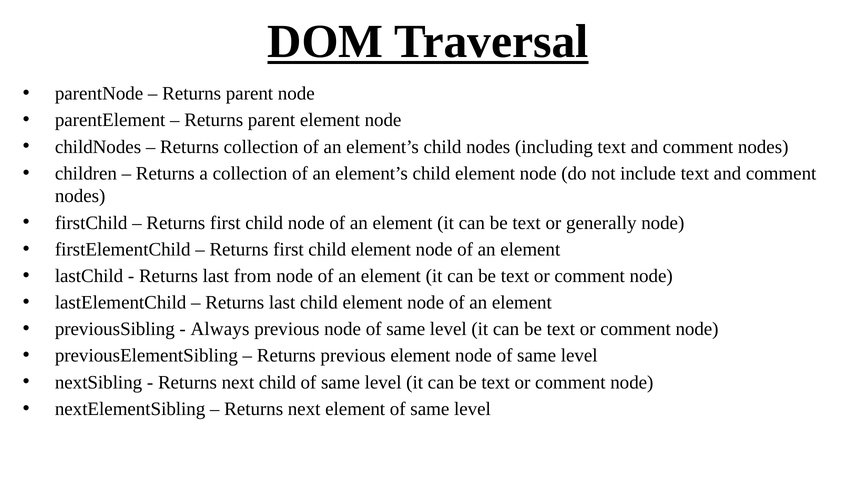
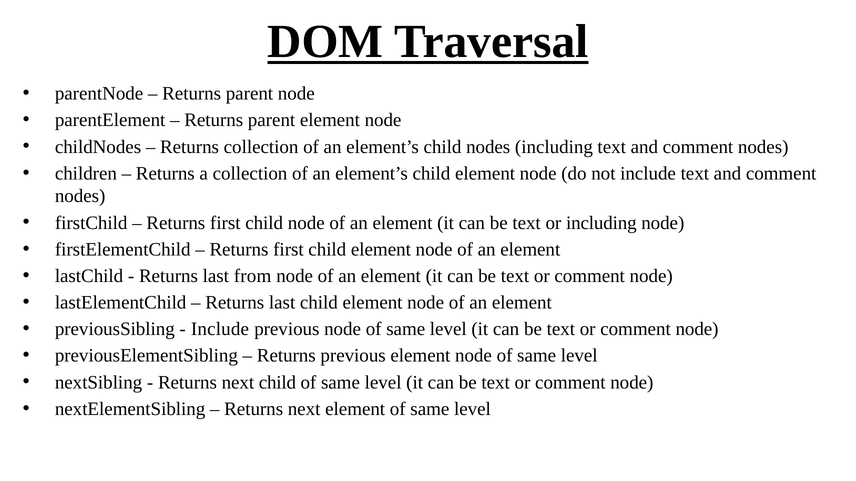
or generally: generally -> including (601, 223)
Always: Always -> Include (220, 329)
